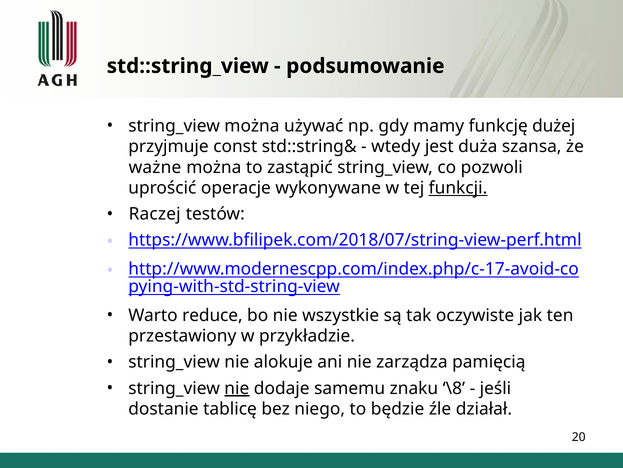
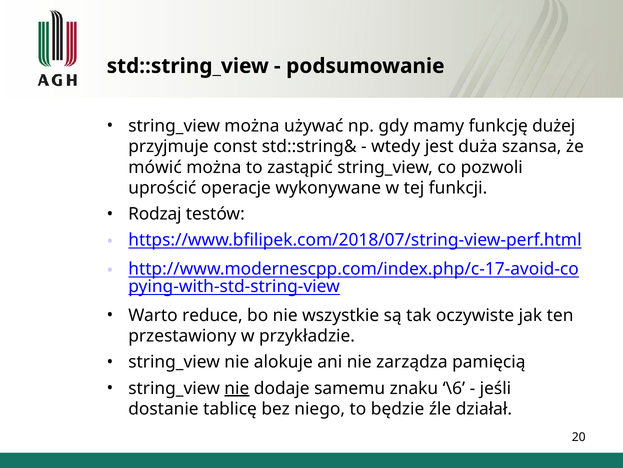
ważne: ważne -> mówić (155, 167)
funkcji underline: present -> none (458, 188)
Raczej: Raczej -> Rodzaj (155, 214)
\8: \8 -> \6 (454, 388)
